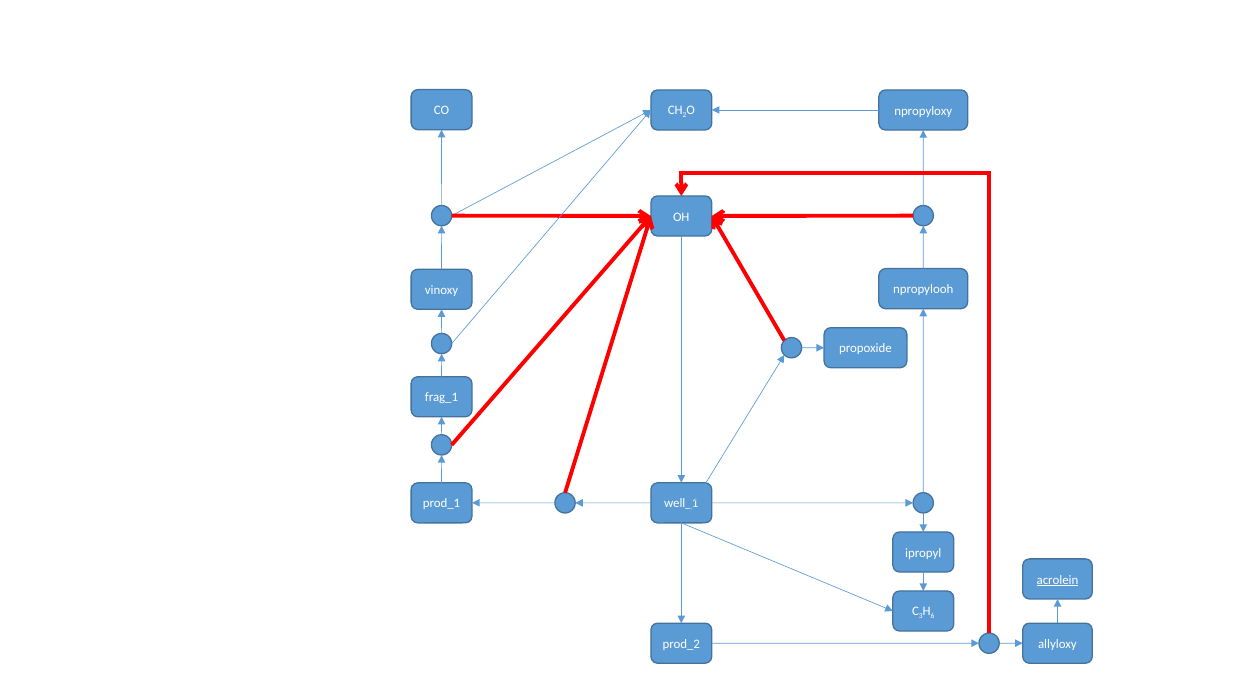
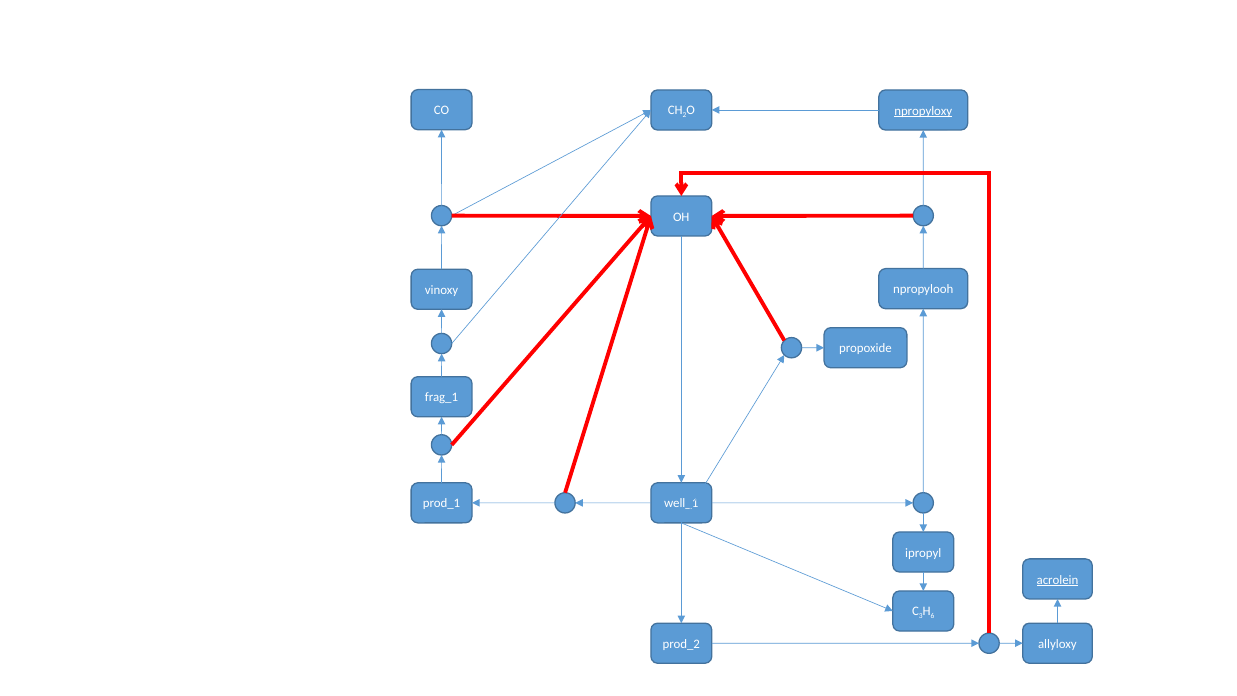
npropyloxy underline: none -> present (923, 111)
